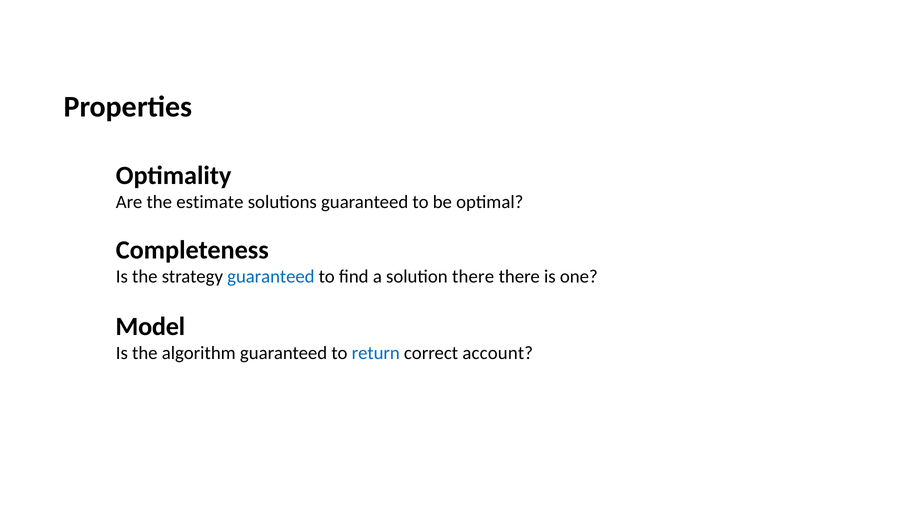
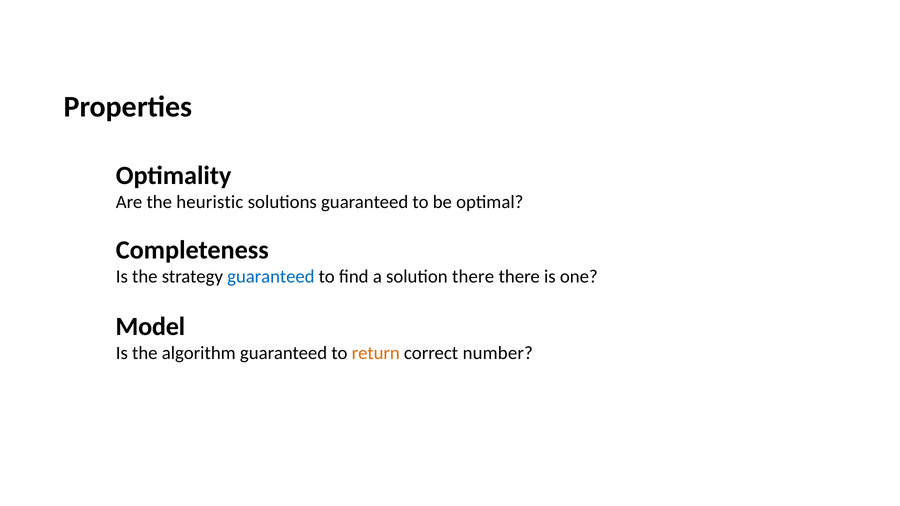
estimate: estimate -> heuristic (210, 202)
return colour: blue -> orange (376, 353)
account: account -> number (498, 353)
